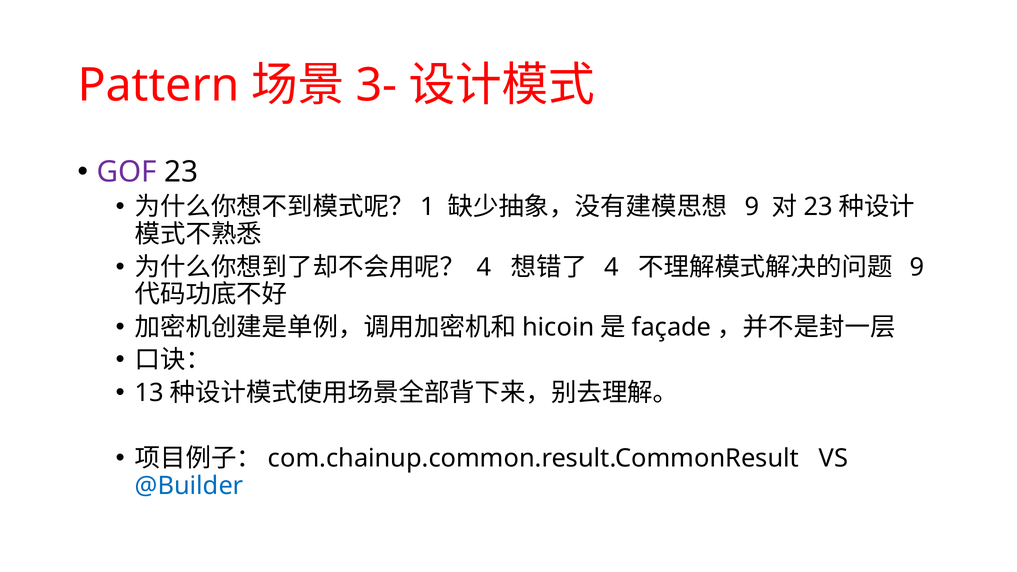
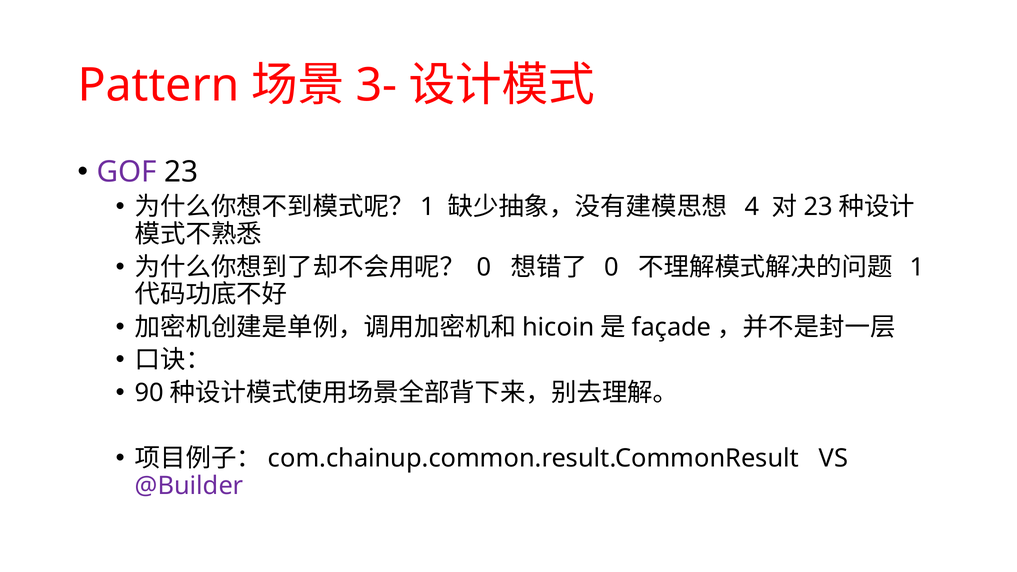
9: 9 -> 4 (752, 207)
4: 4 -> 0 (484, 267)
4: 4 -> 0 (612, 267)
9: 9 -> 1 (917, 267)
13: 13 -> 90 (149, 393)
@Builder colour: blue -> purple (189, 486)
